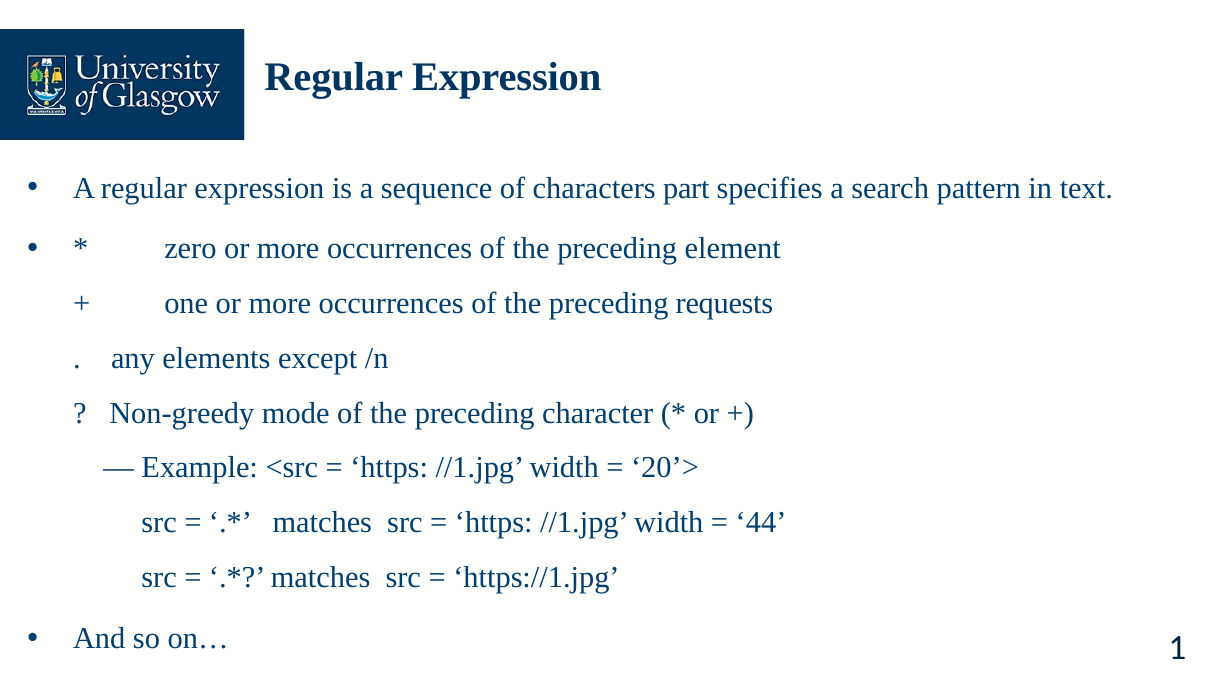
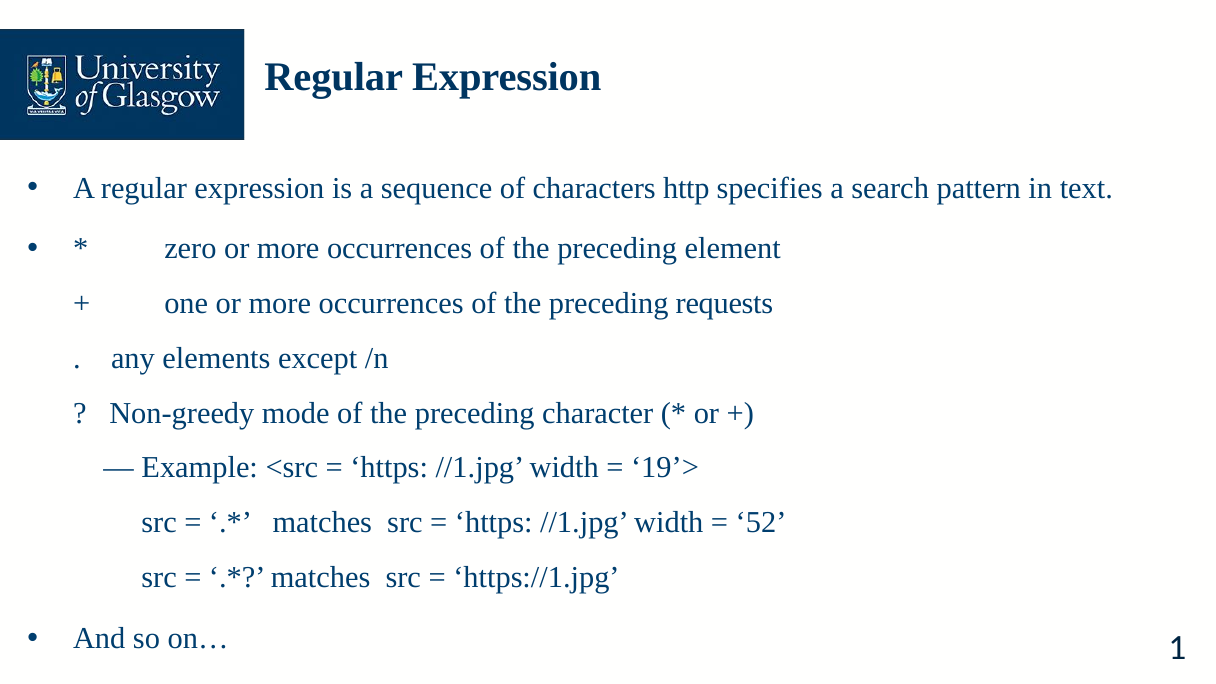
part: part -> http (686, 188)
20’>: 20’> -> 19’> (665, 468)
44: 44 -> 52 (761, 522)
